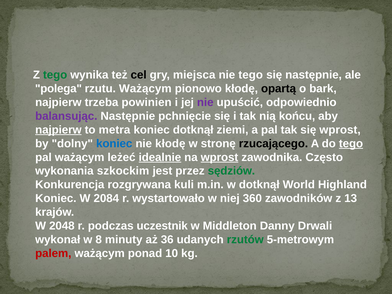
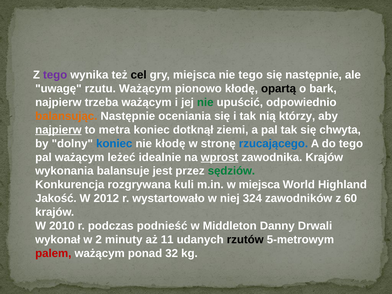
tego colour: green -> purple (55, 75)
polega: polega -> uwagę (58, 89)
trzeba powinien: powinien -> ważącym (147, 102)
nie colour: purple -> green (205, 102)
balansując colour: purple -> orange (66, 116)
pchnięcie: pchnięcie -> oceniania (185, 116)
końcu: końcu -> którzy (297, 116)
się wprost: wprost -> chwyta (340, 130)
rzucającego colour: black -> blue (273, 144)
tego underline: present -> none (351, 144)
idealnie underline: present -> none (160, 157)
zawodnika Często: Często -> Krajów (324, 157)
szkockim: szkockim -> balansuje (123, 171)
w dotknął: dotknął -> miejsca (259, 185)
Koniec: Koniec -> Jakość (56, 198)
2084: 2084 -> 2012 (106, 198)
360: 360 -> 324 (252, 198)
13: 13 -> 60 (351, 198)
2048: 2048 -> 2010 (62, 226)
uczestnik: uczestnik -> podnieść (162, 226)
8: 8 -> 2 (99, 240)
36: 36 -> 11 (167, 240)
rzutów colour: green -> black (245, 240)
10: 10 -> 32 (172, 253)
